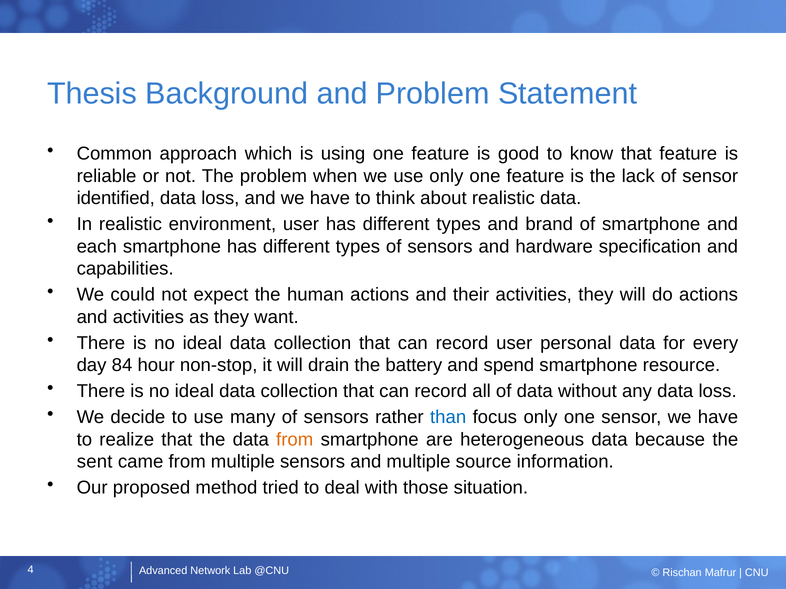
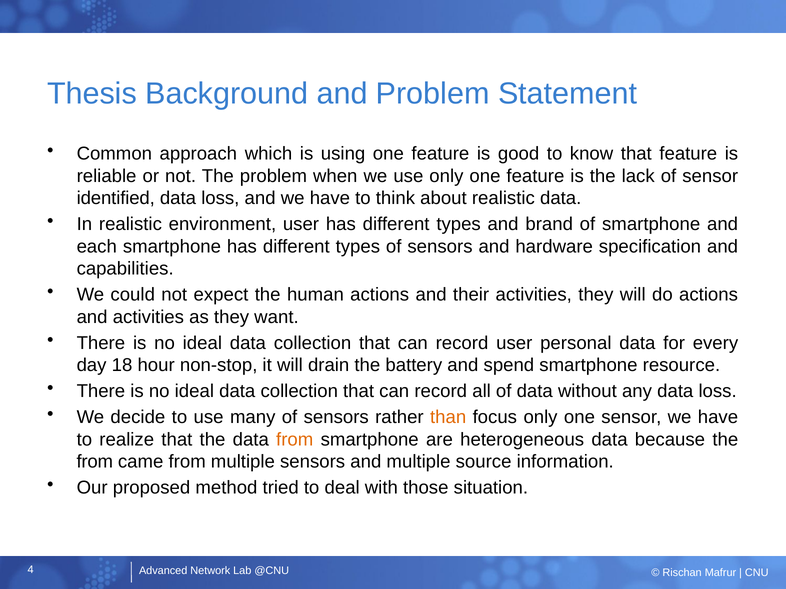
84: 84 -> 18 (122, 366)
than colour: blue -> orange (448, 418)
sent: sent -> from (95, 462)
